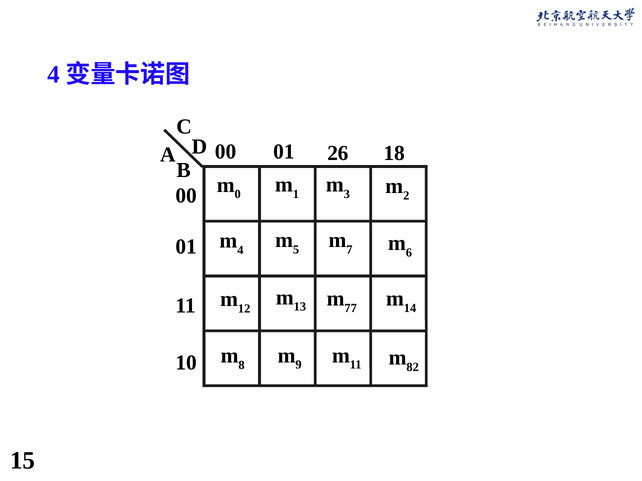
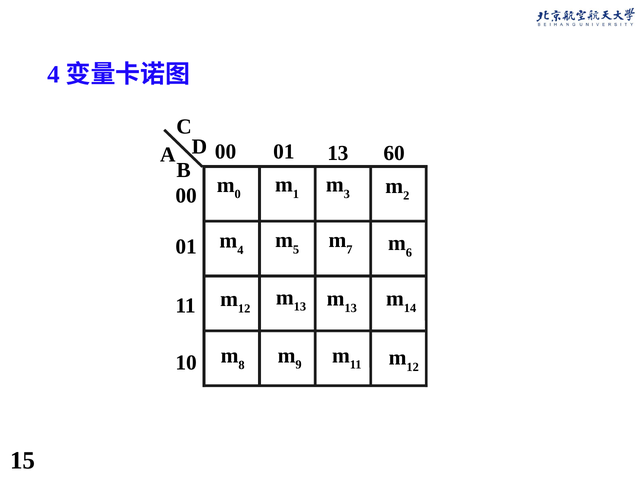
00 26: 26 -> 13 (338, 153)
18: 18 -> 60 (394, 153)
77: 77 -> 13 (351, 308)
82: 82 -> 12 (413, 368)
